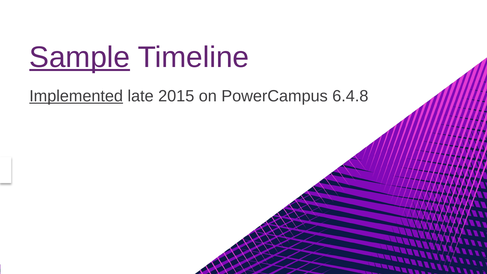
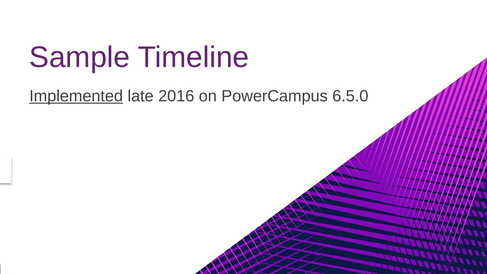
Sample underline: present -> none (80, 57)
2015: 2015 -> 2016 (176, 96)
6.4.8: 6.4.8 -> 6.5.0 (350, 96)
